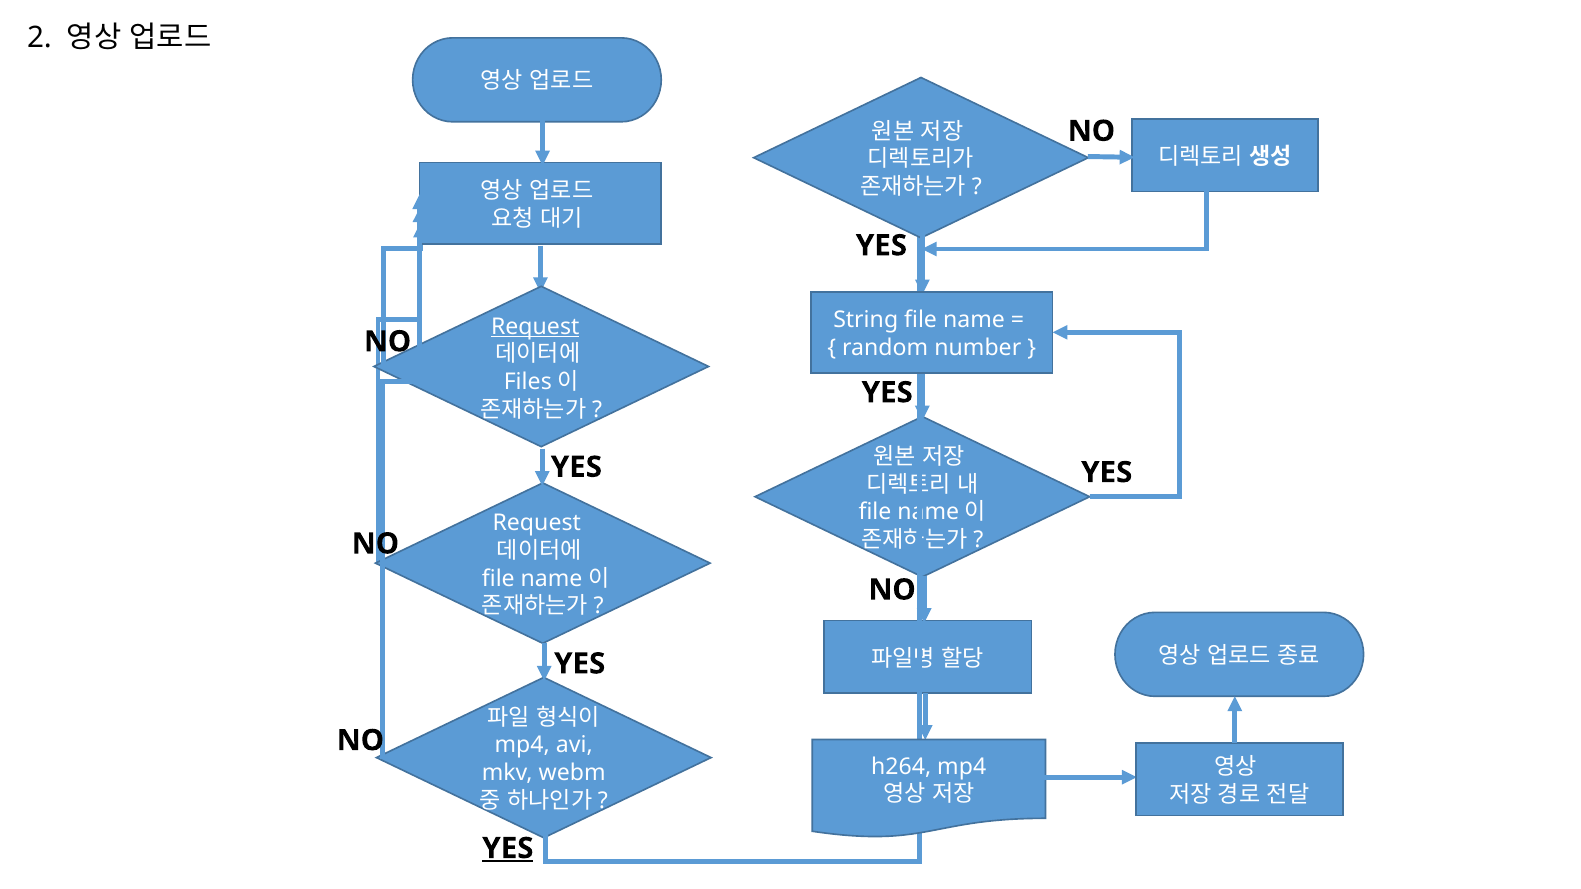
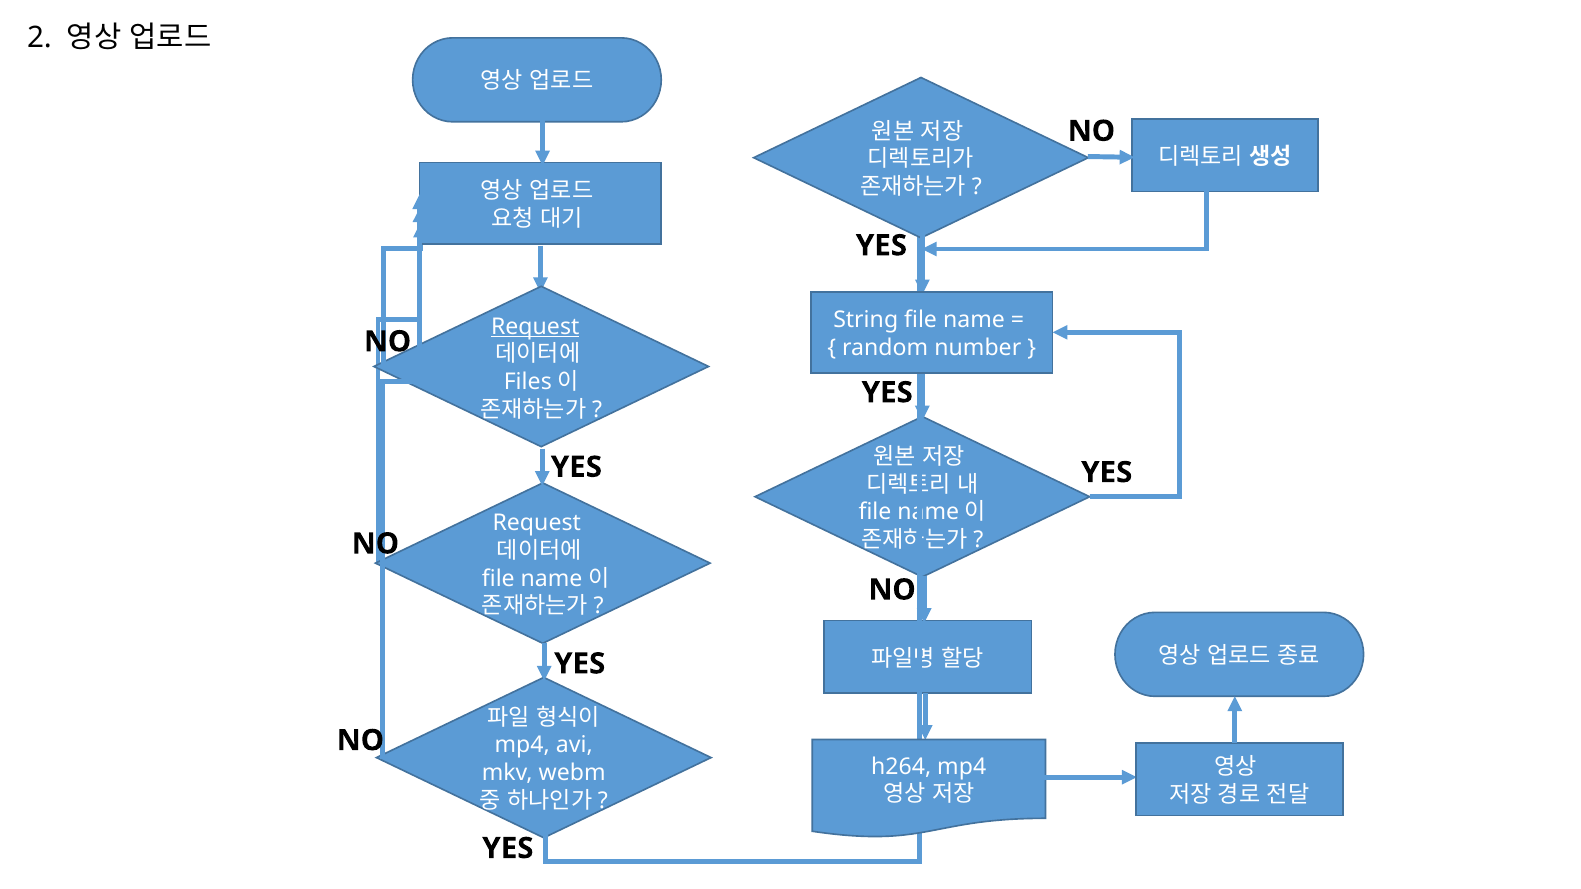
YES underline: present -> none (508, 849)
